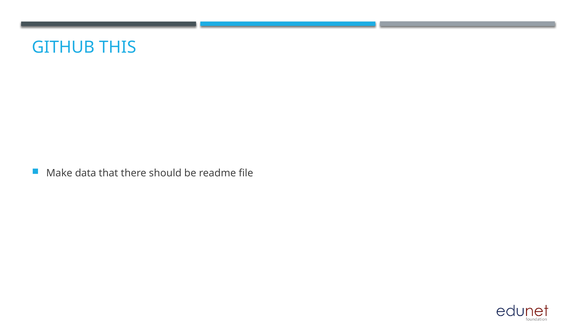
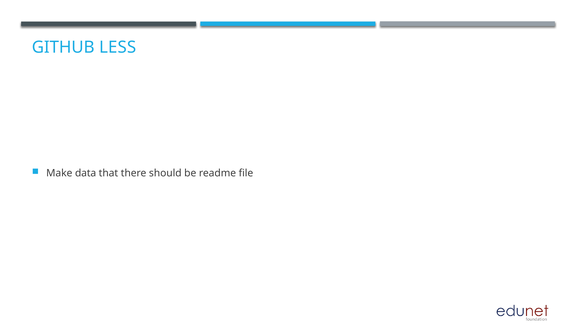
THIS: THIS -> LESS (118, 47)
